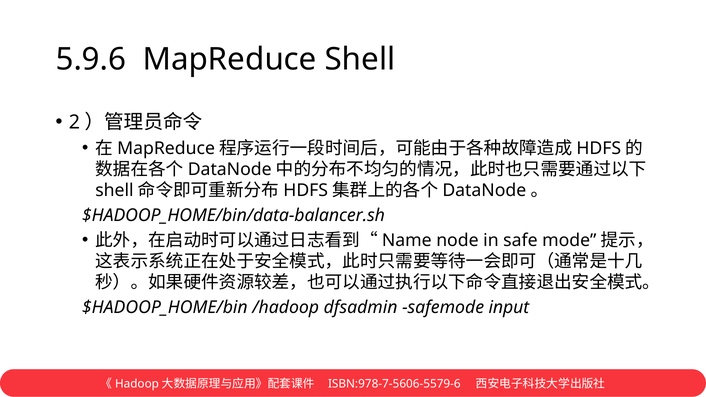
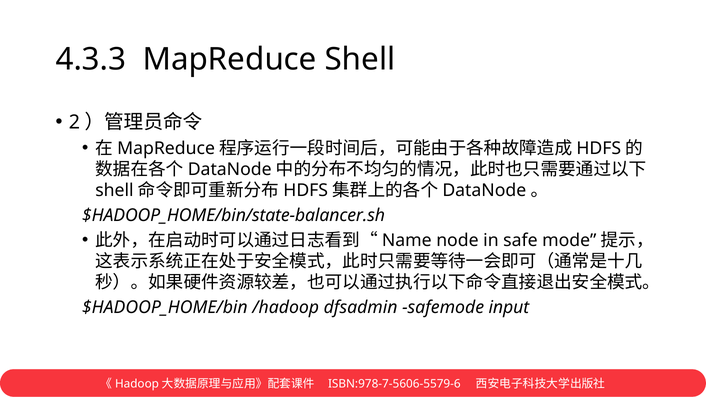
5.9.6: 5.9.6 -> 4.3.3 (91, 59)
$HADOOP_HOME/bin/data-balancer.sh: $HADOOP_HOME/bin/data-balancer.sh -> $HADOOP_HOME/bin/state-balancer.sh (234, 216)
